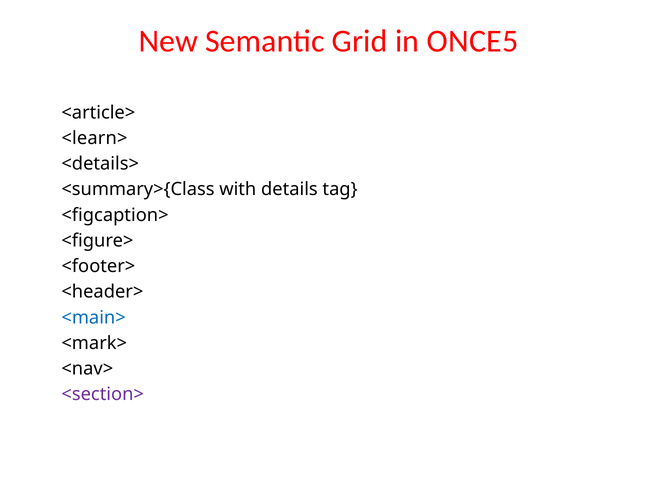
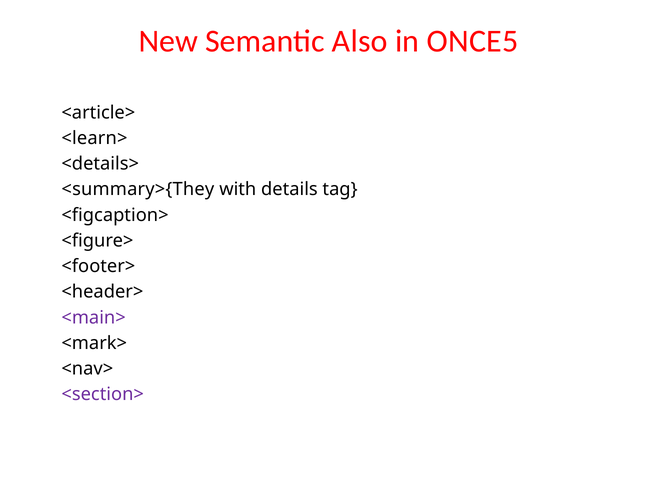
Grid: Grid -> Also (360, 41)
<summary>{Class: <summary>{Class -> <summary>{They (138, 189)
<main> colour: blue -> purple (94, 317)
